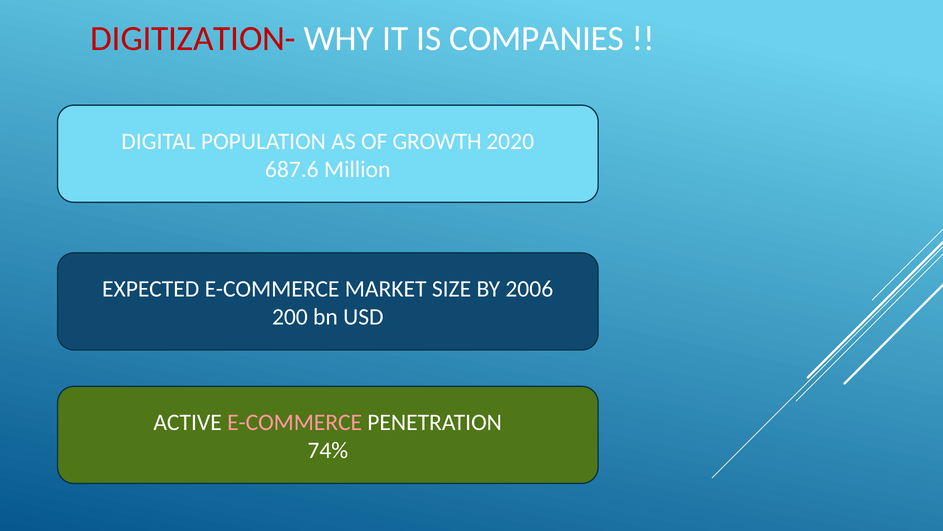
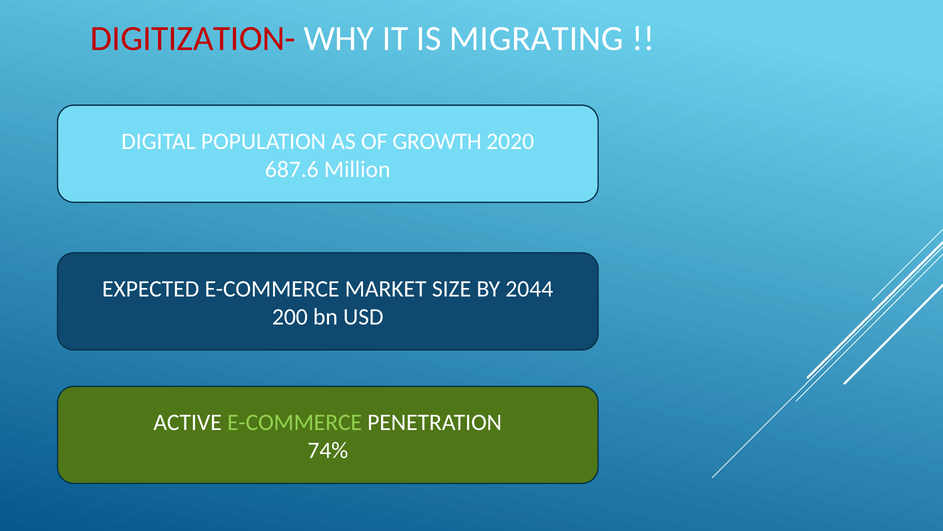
COMPANIES: COMPANIES -> MIGRATING (537, 39)
2006: 2006 -> 2044 (529, 289)
E-COMMERCE colour: pink -> light green (295, 422)
